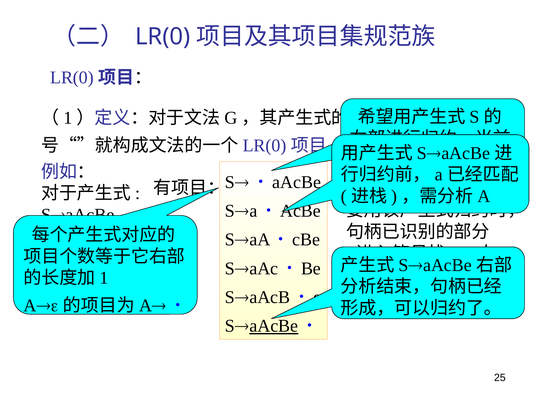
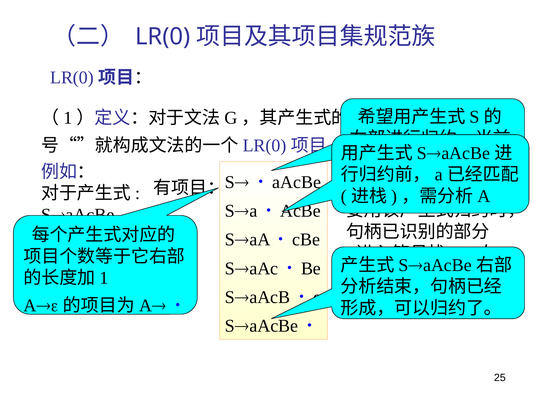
aAcBe underline: present -> none (274, 326)
